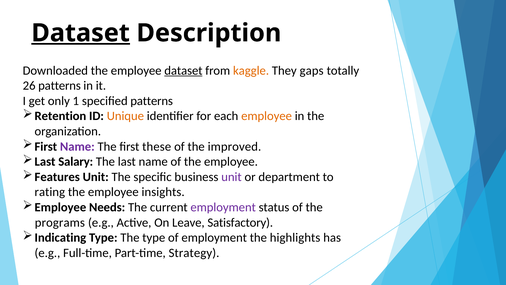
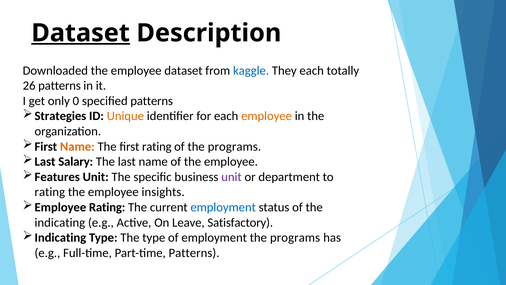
dataset underline: present -> none (183, 70)
kaggle colour: orange -> blue (251, 70)
They gaps: gaps -> each (312, 70)
1: 1 -> 0 (76, 101)
Retention: Retention -> Strategies (60, 116)
Name colour: purple -> orange (77, 146)
first these: these -> rating (157, 146)
of the improved: improved -> programs (234, 146)
Employee Needs: Needs -> Rating (107, 207)
employment colour: purple -> blue (223, 207)
programs: programs -> indicating (60, 222)
employment the highlights: highlights -> programs (295, 237)
Part-time Strategy: Strategy -> Patterns (194, 253)
